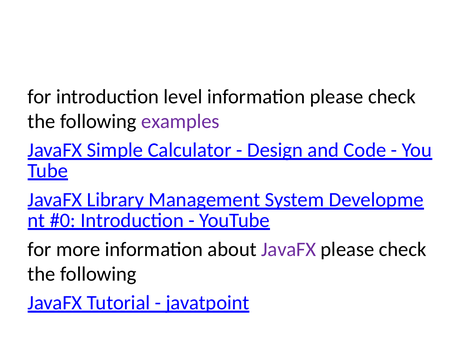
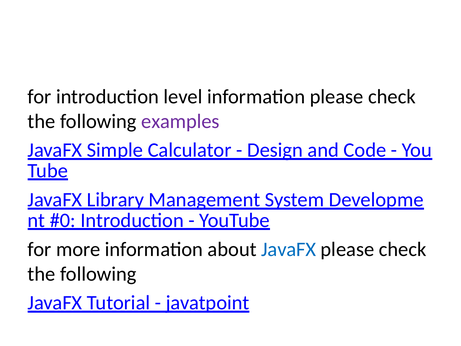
JavaFX colour: purple -> blue (289, 249)
